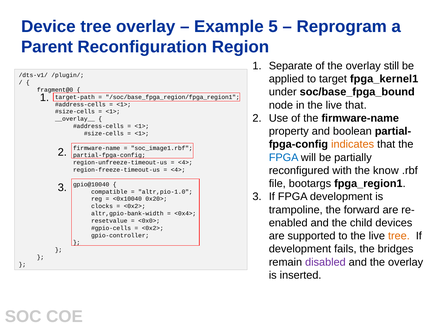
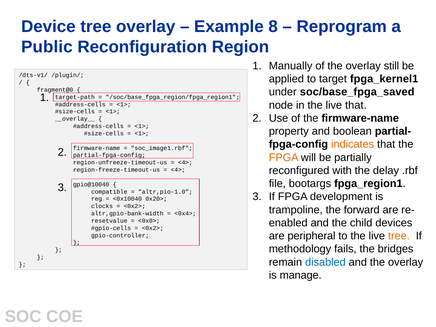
5: 5 -> 8 (273, 27)
Parent: Parent -> Public (47, 47)
Separate: Separate -> Manually (291, 66)
soc/base_fpga_bound: soc/base_fpga_bound -> soc/base_fpga_saved (357, 92)
FPGA colour: blue -> orange (284, 157)
know: know -> delay (386, 171)
supported: supported -> peripheral (312, 236)
development: development -> methodology (300, 249)
disabled colour: purple -> blue (325, 262)
inserted: inserted -> manage (301, 275)
